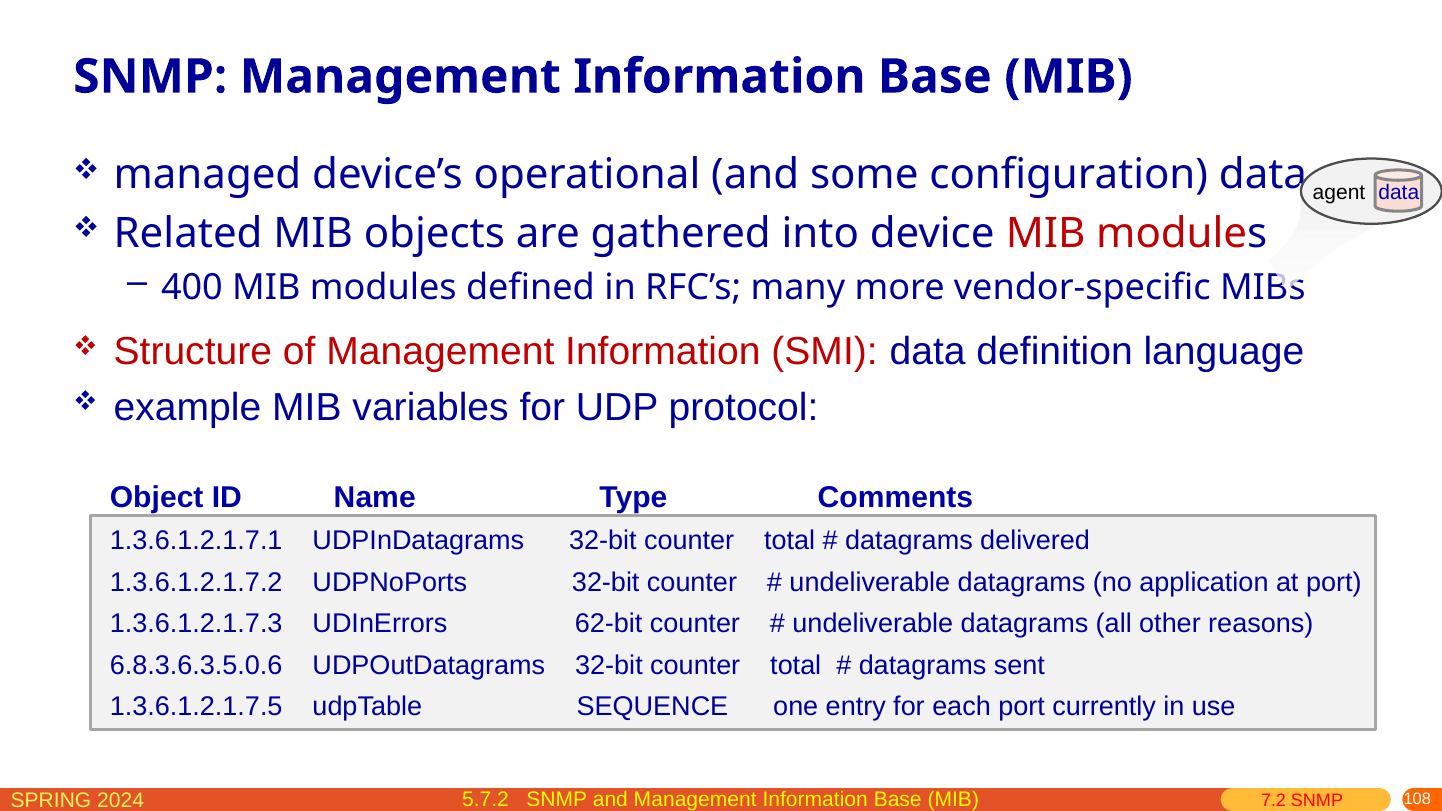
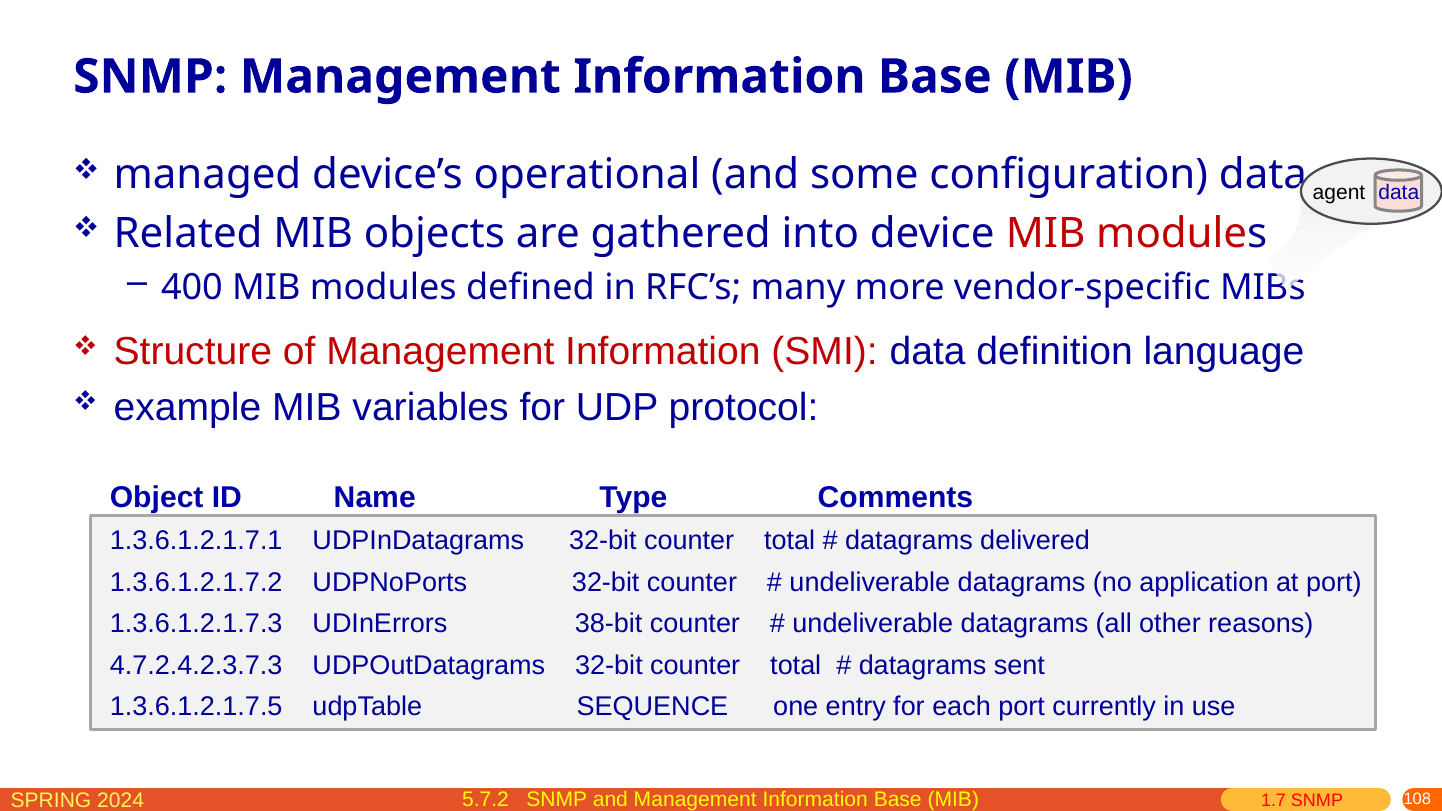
62-bit: 62-bit -> 38-bit (609, 624)
6.8.3.6.3.5.0.6: 6.8.3.6.3.5.0.6 -> 4.7.2.4.2.3.7.3 (196, 666)
7.2: 7.2 -> 1.7 (1274, 801)
